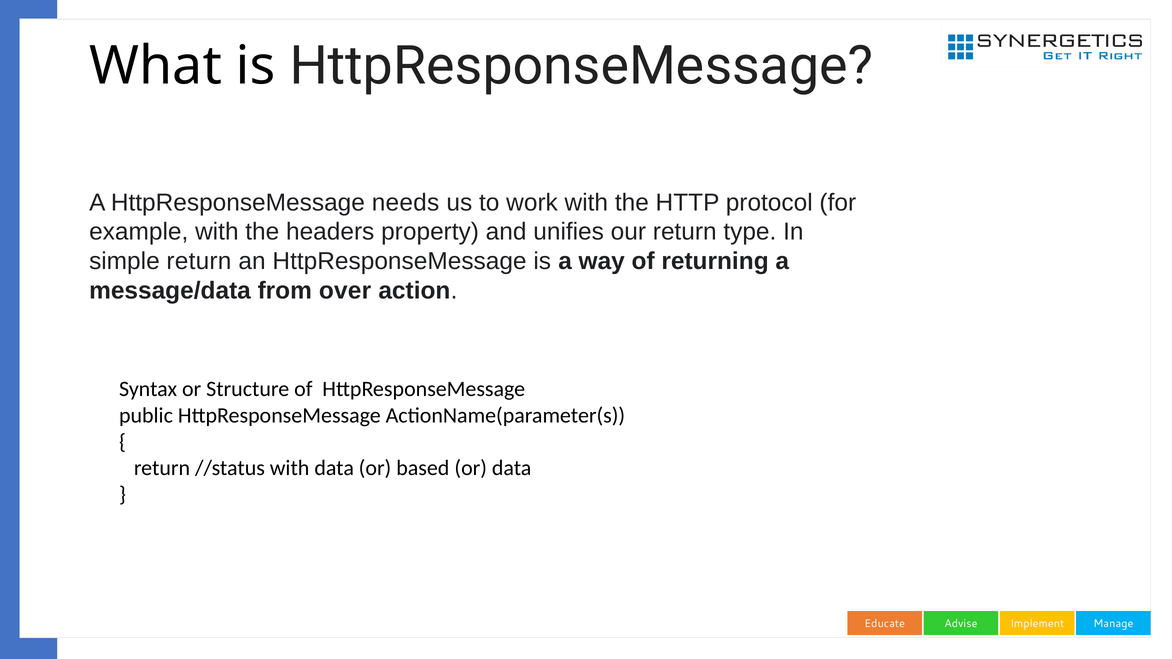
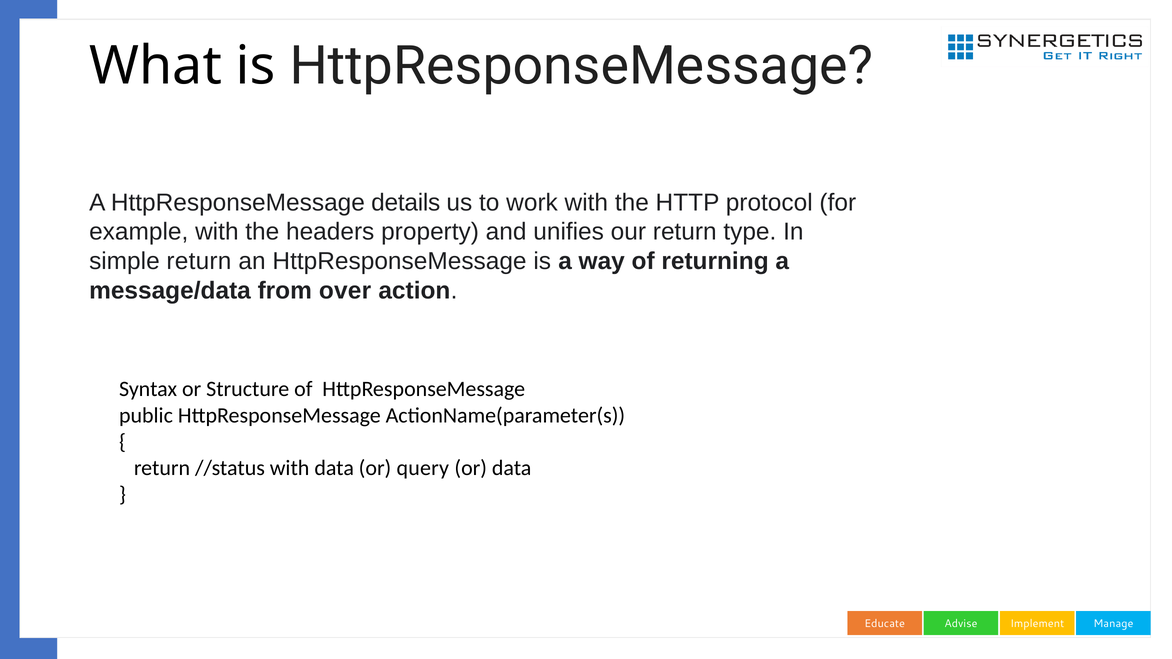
needs: needs -> details (406, 203)
based: based -> query (423, 468)
